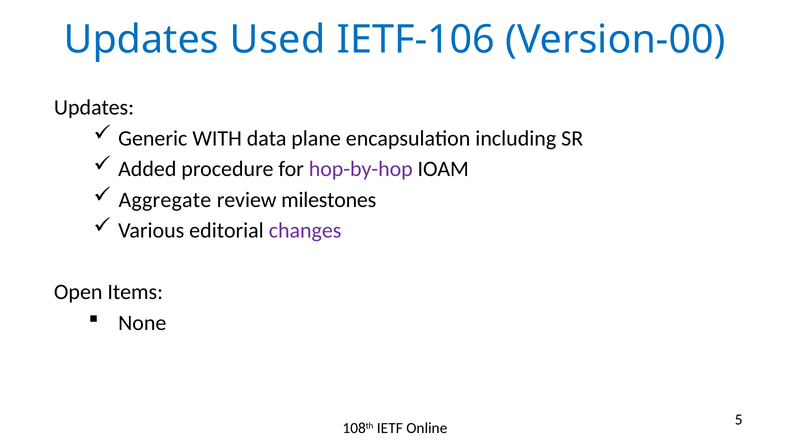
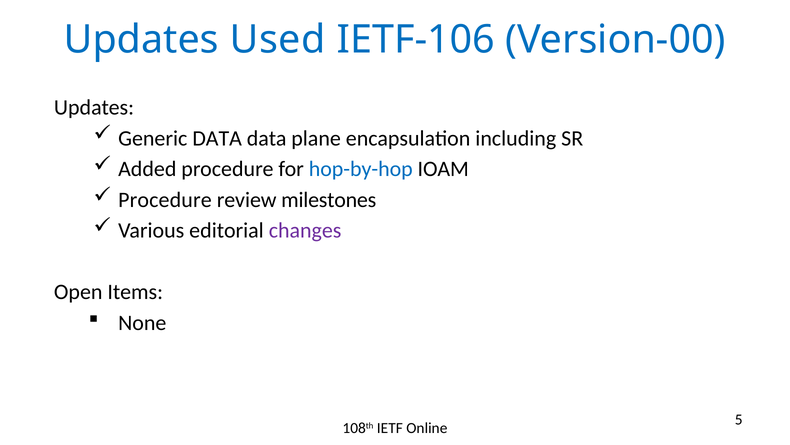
Generic WITH: WITH -> DATA (217, 138)
hop-by-hop colour: purple -> blue (361, 169)
Aggregate: Aggregate -> Procedure (165, 200)
